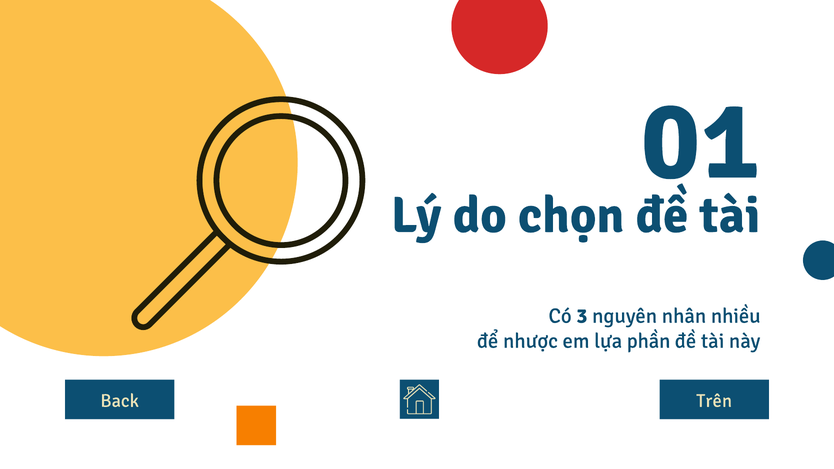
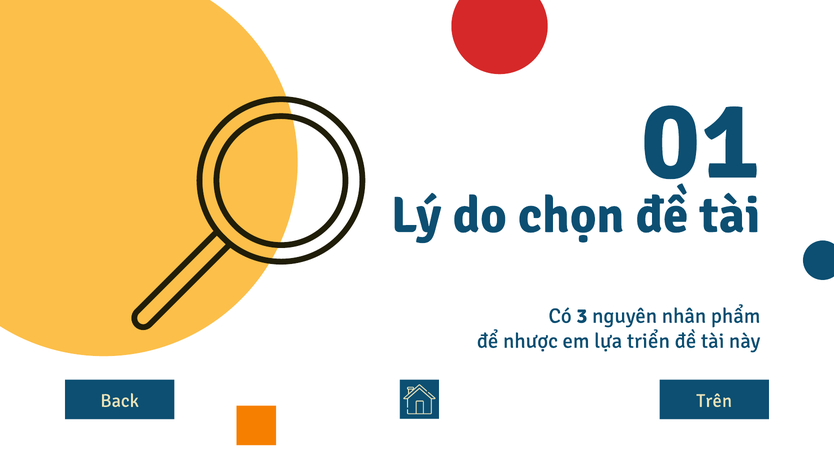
nhiều: nhiều -> phẩm (736, 316)
phần: phần -> triển (648, 341)
